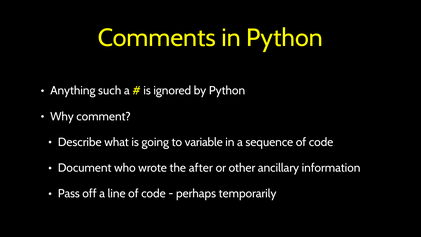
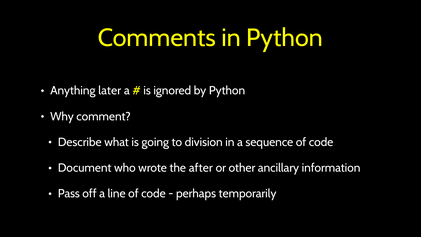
such: such -> later (110, 91)
variable: variable -> division (204, 142)
